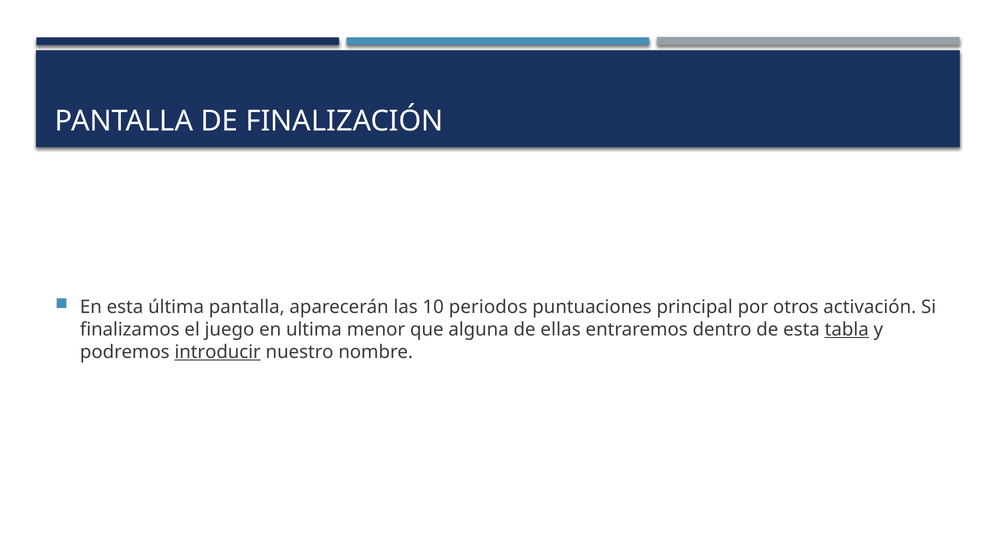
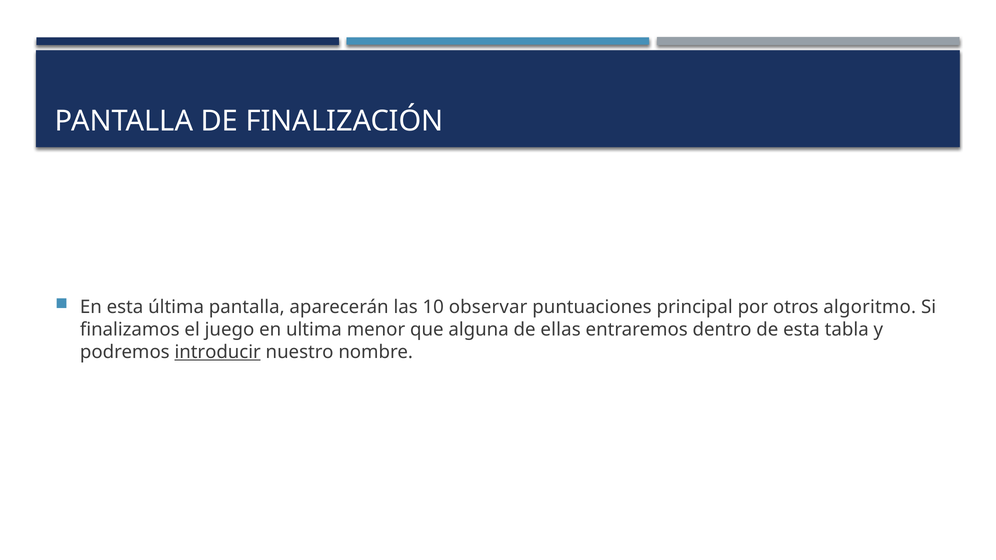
periodos: periodos -> observar (488, 307)
activación: activación -> algoritmo (870, 307)
tabla underline: present -> none (847, 330)
